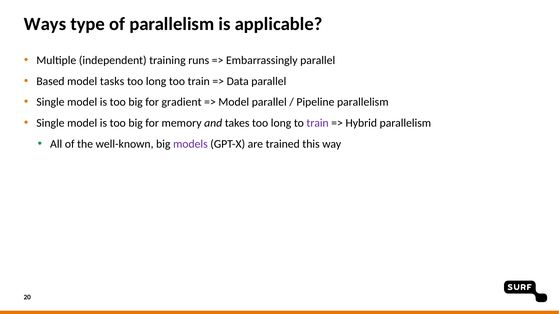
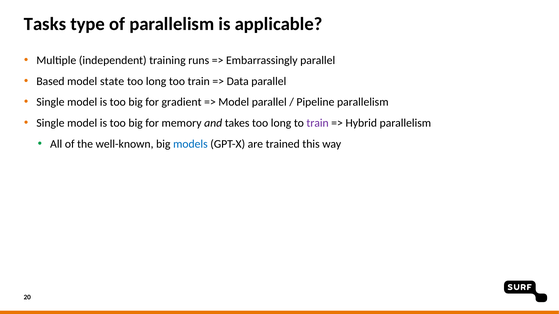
Ways: Ways -> Tasks (45, 24)
tasks: tasks -> state (112, 81)
models colour: purple -> blue (190, 144)
